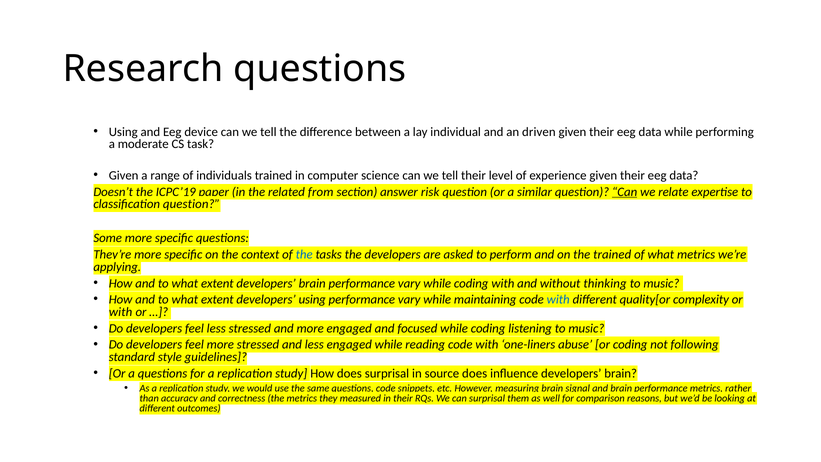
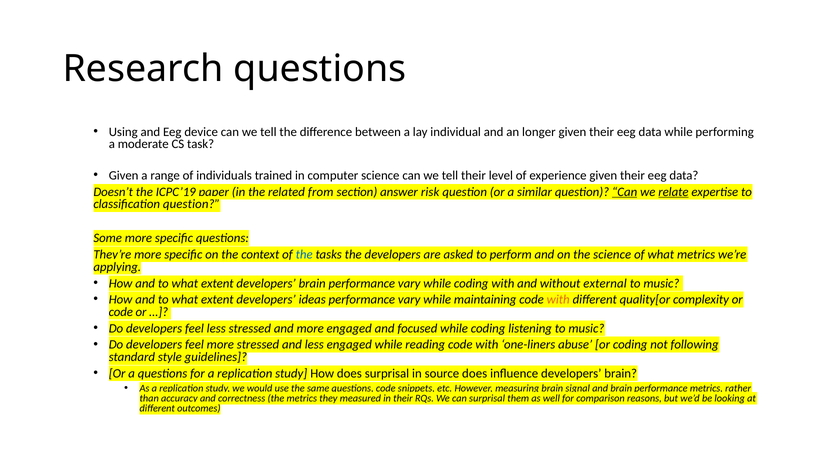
driven: driven -> longer (539, 132)
relate underline: none -> present (673, 192)
the trained: trained -> science (612, 254)
thinking: thinking -> external (605, 283)
developers using: using -> ideas (312, 299)
with colour: blue -> orange (558, 299)
with: with -> code (121, 312)
